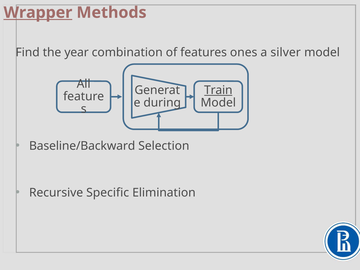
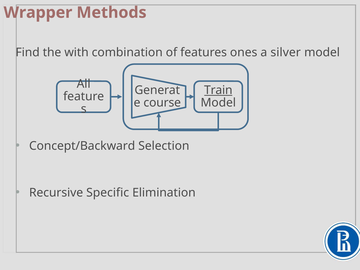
Wrapper underline: present -> none (38, 13)
year: year -> with (77, 52)
during: during -> course (162, 103)
Baseline/Backward: Baseline/Backward -> Concept/Backward (82, 146)
